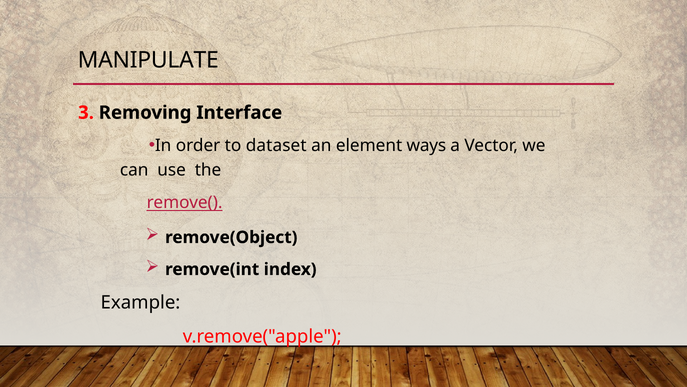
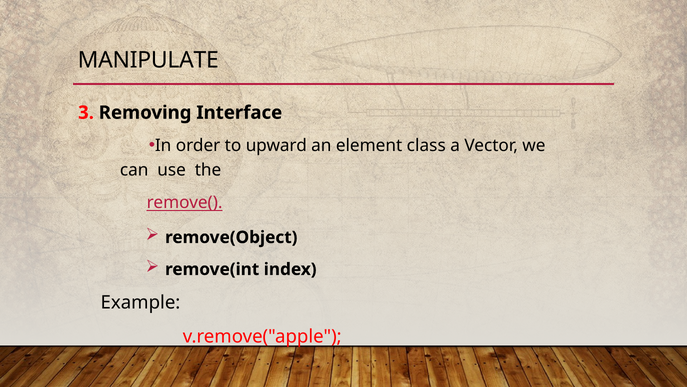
dataset: dataset -> upward (276, 145)
ways: ways -> class (426, 145)
